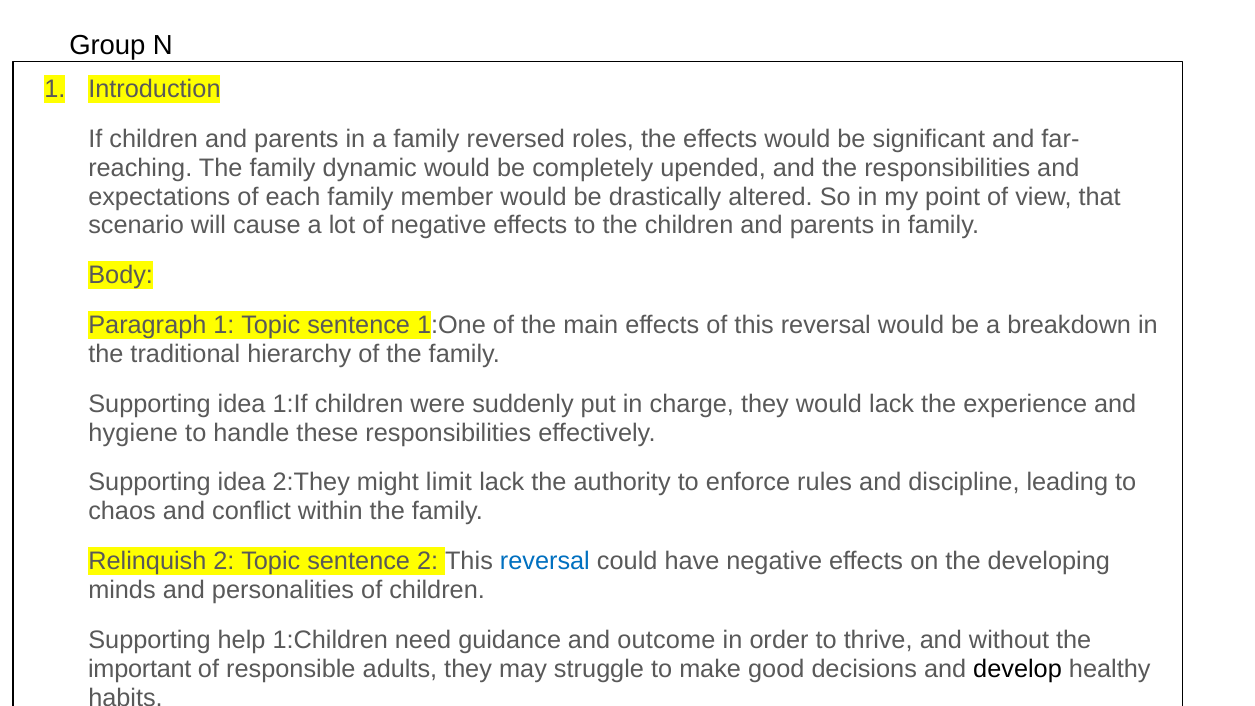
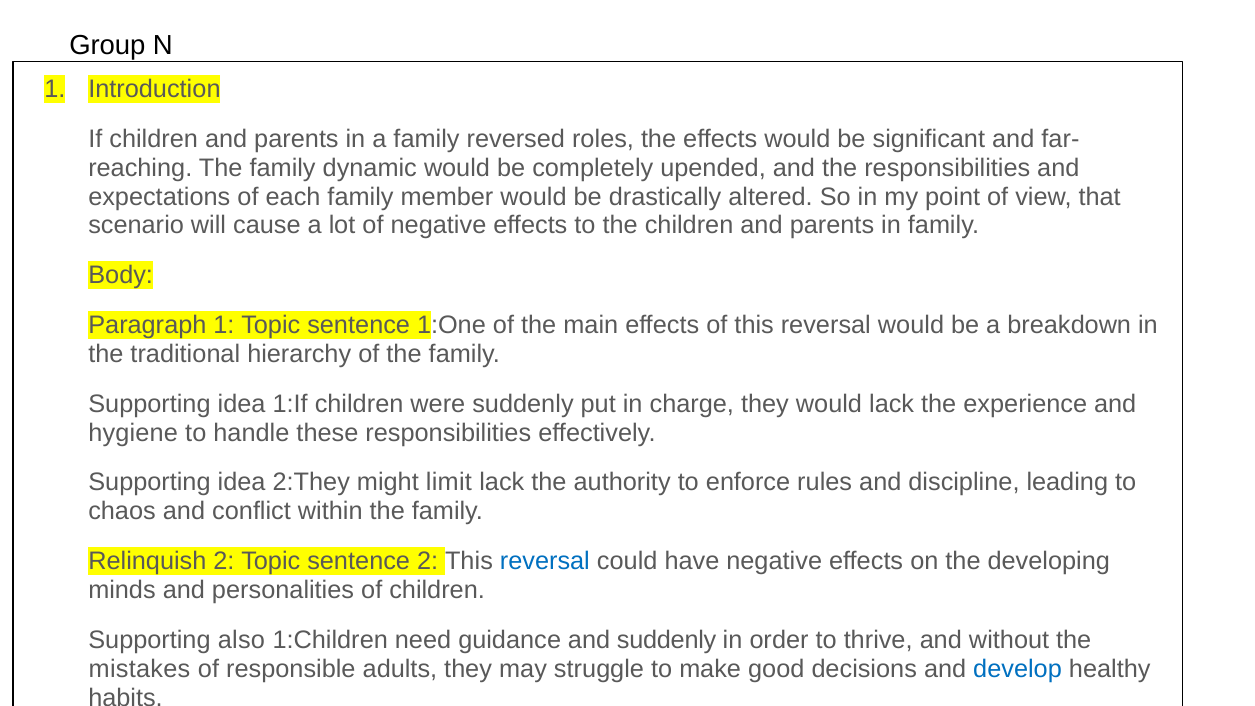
Supporting help: help -> also (241, 640)
and outcome: outcome -> suddenly (667, 640)
important: important -> mistakes (140, 669)
develop colour: black -> blue (1018, 669)
